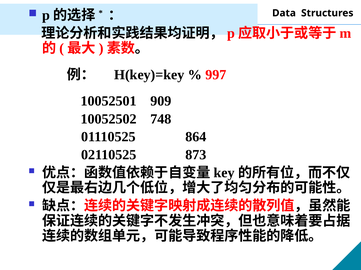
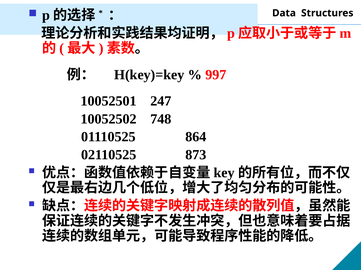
909: 909 -> 247 (161, 101)
